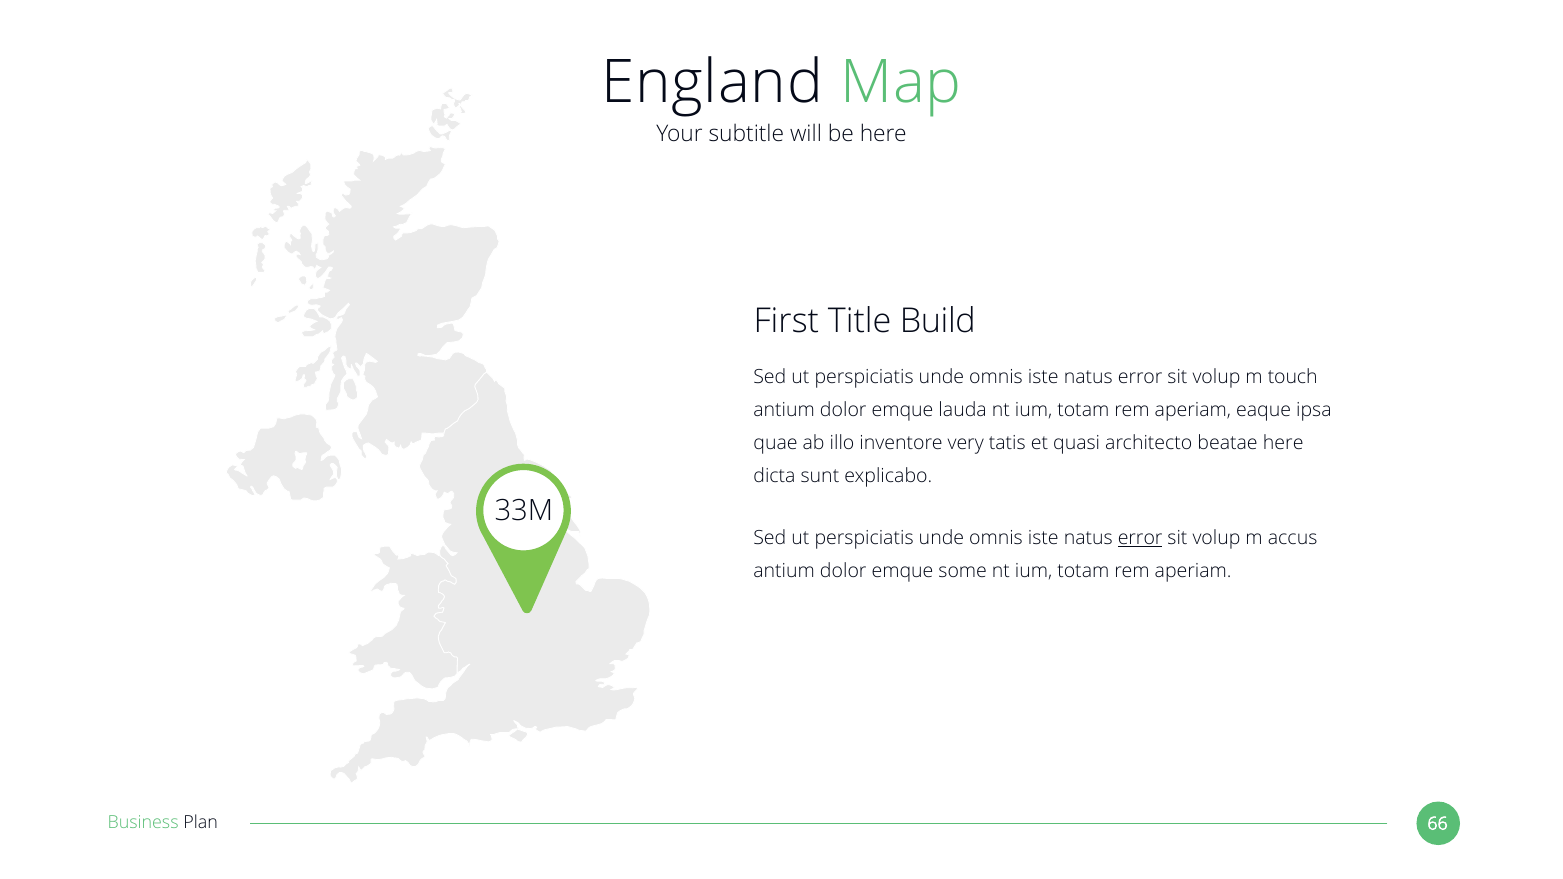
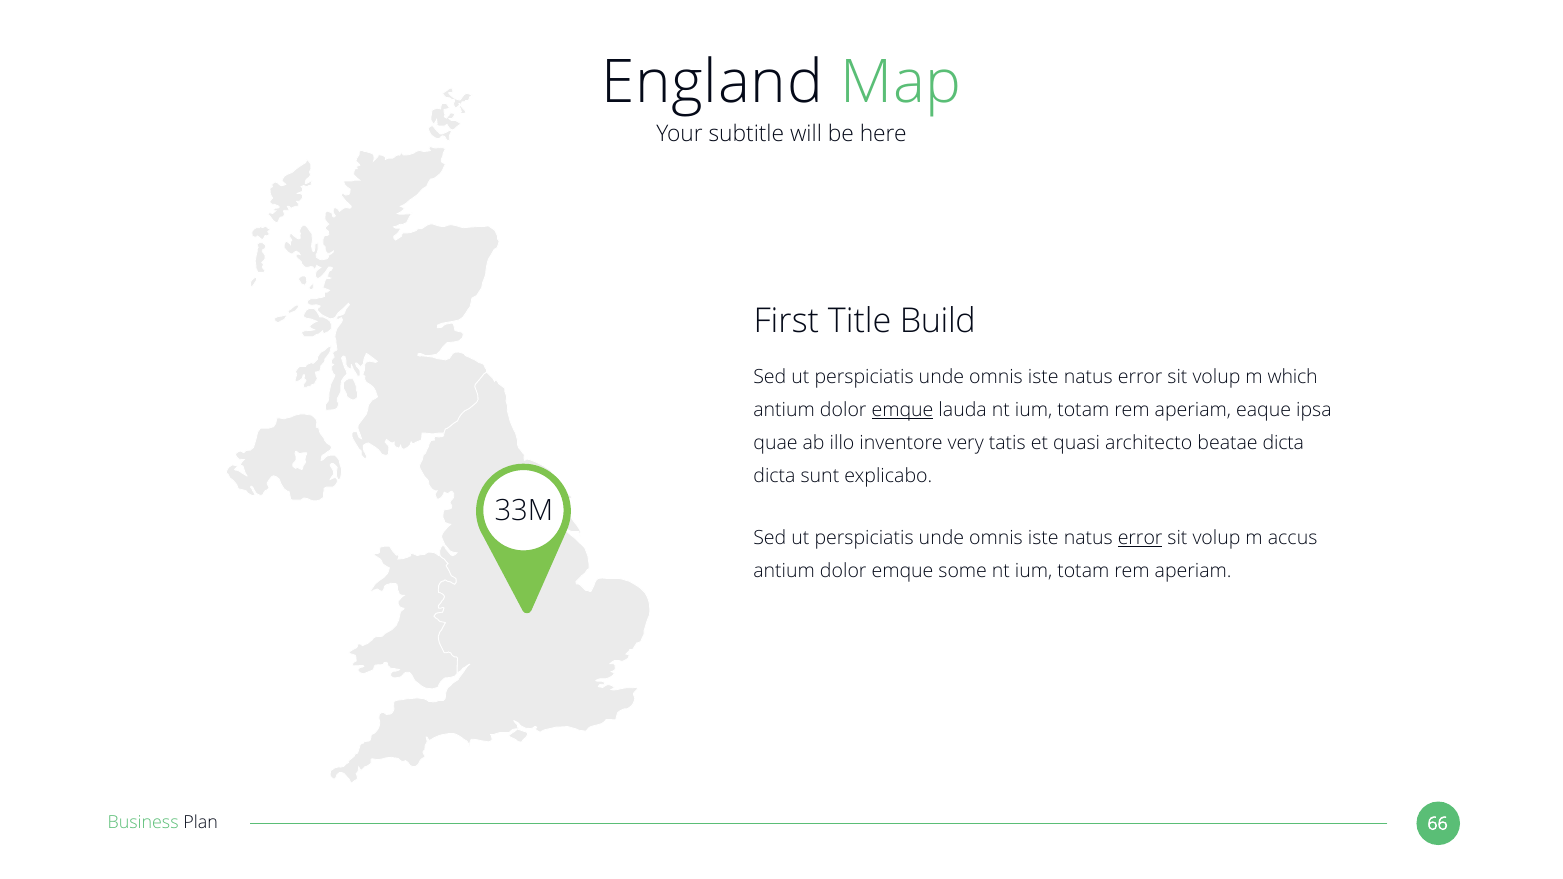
touch: touch -> which (1293, 377)
emque underline: none -> present (903, 410)
beatae here: here -> dicta (1283, 443)
